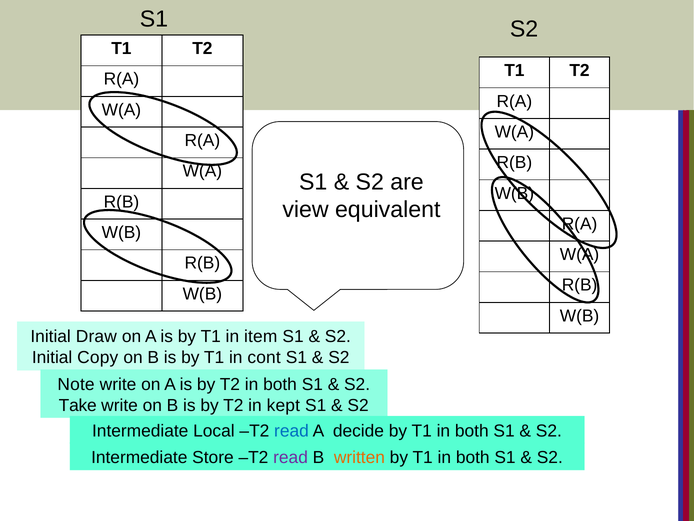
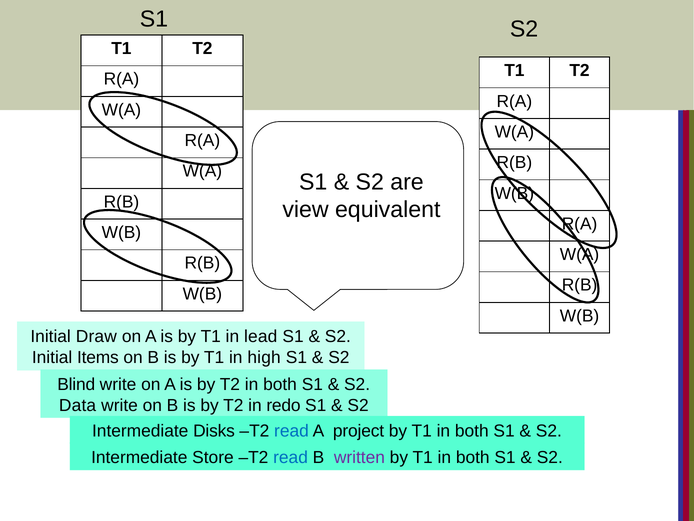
item: item -> lead (261, 336)
Copy: Copy -> Items (98, 357)
cont: cont -> high (264, 357)
Note: Note -> Blind (76, 384)
Take: Take -> Data (78, 405)
kept: kept -> redo (283, 405)
Local: Local -> Disks (214, 431)
decide: decide -> project (359, 431)
read colour: purple -> blue (291, 457)
written colour: orange -> purple (359, 457)
